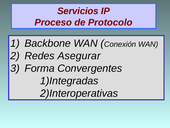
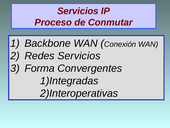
Protocolo: Protocolo -> Conmutar (110, 22)
Redes Asegurar: Asegurar -> Servicios (79, 56)
